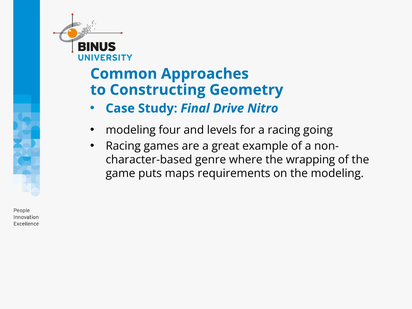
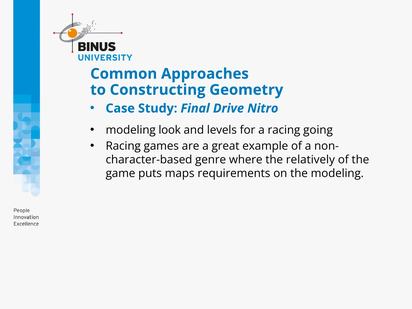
four: four -> look (170, 130)
wrapping: wrapping -> relatively (310, 160)
